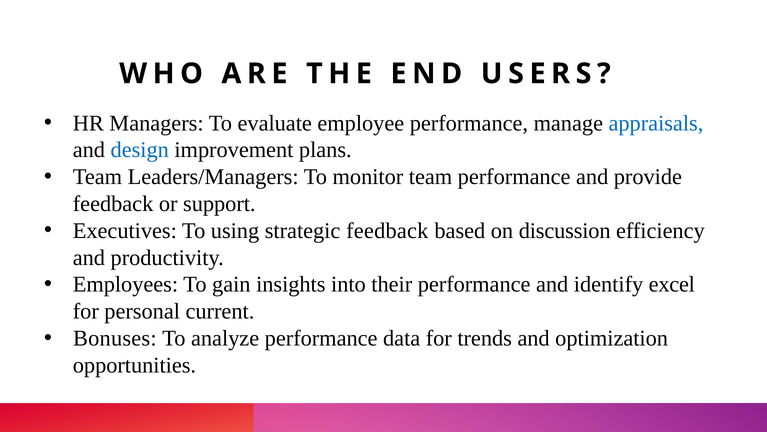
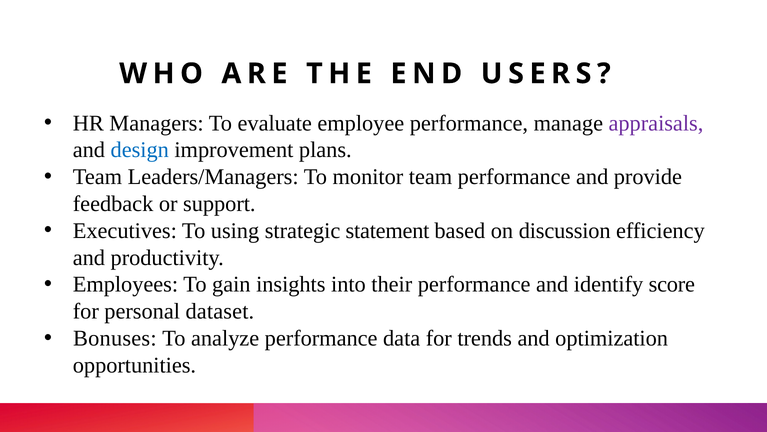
appraisals colour: blue -> purple (656, 123)
strategic feedback: feedback -> statement (388, 230)
excel: excel -> score (672, 284)
current: current -> dataset (220, 311)
